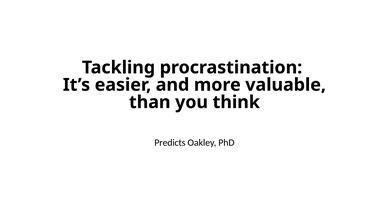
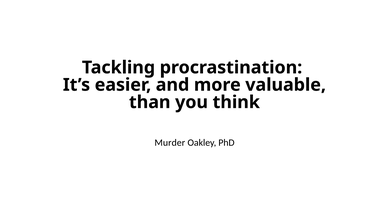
Predicts: Predicts -> Murder (170, 142)
